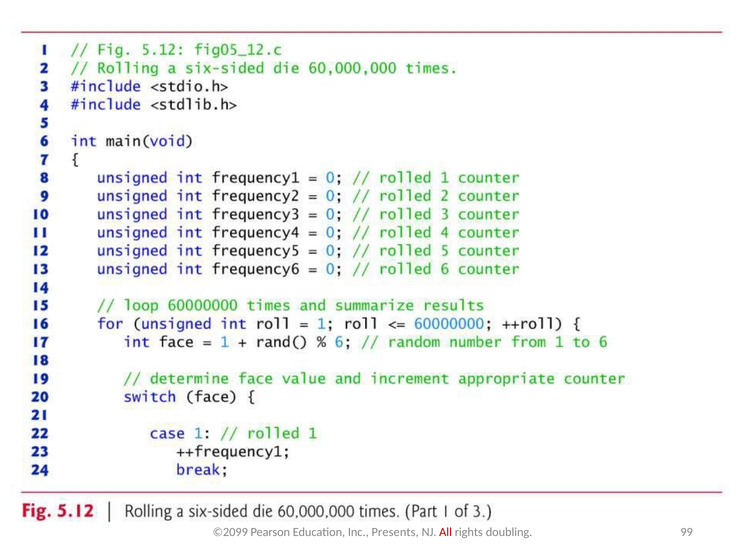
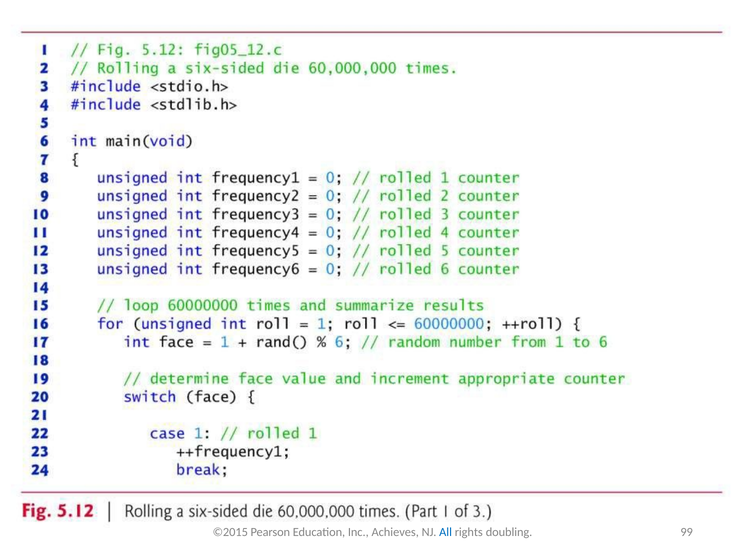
©2099: ©2099 -> ©2015 (230, 532)
Presents: Presents -> Achieves (395, 532)
All colour: red -> blue (446, 532)
